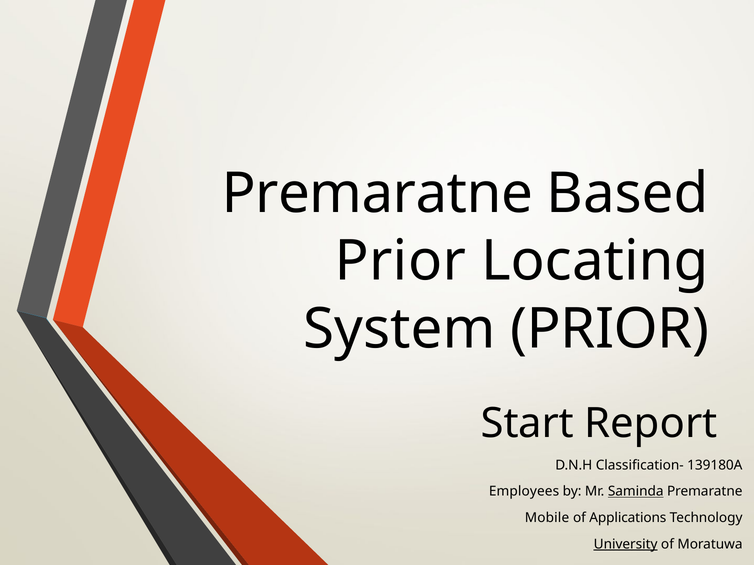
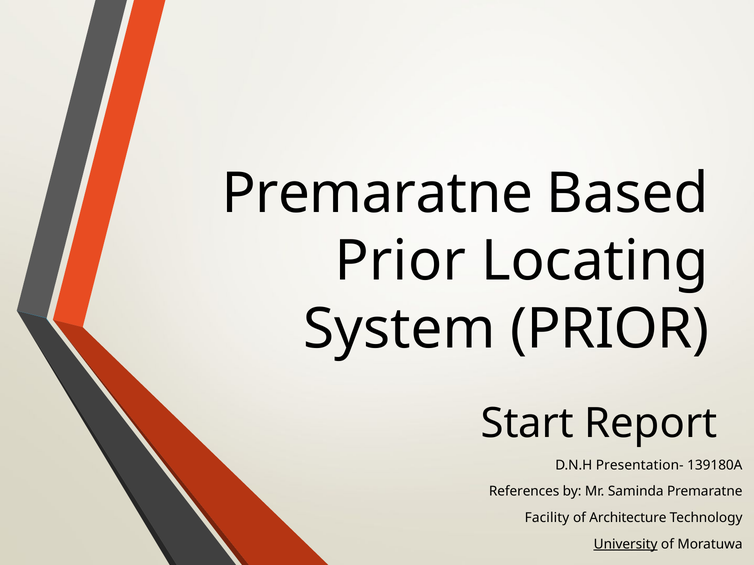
Classification-: Classification- -> Presentation- (640, 465)
Employees: Employees -> References (524, 492)
Saminda underline: present -> none (636, 492)
Mobile: Mobile -> Facility (547, 518)
Applications: Applications -> Architecture (628, 518)
